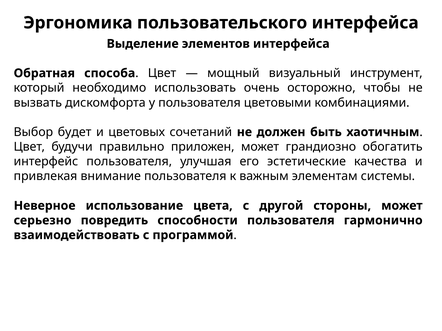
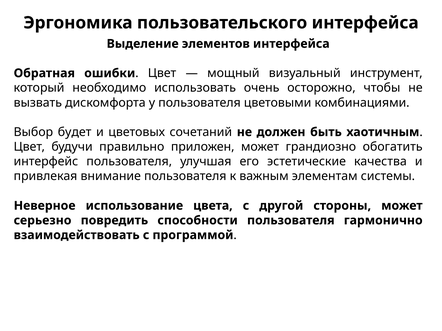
способа: способа -> ошибки (110, 73)
